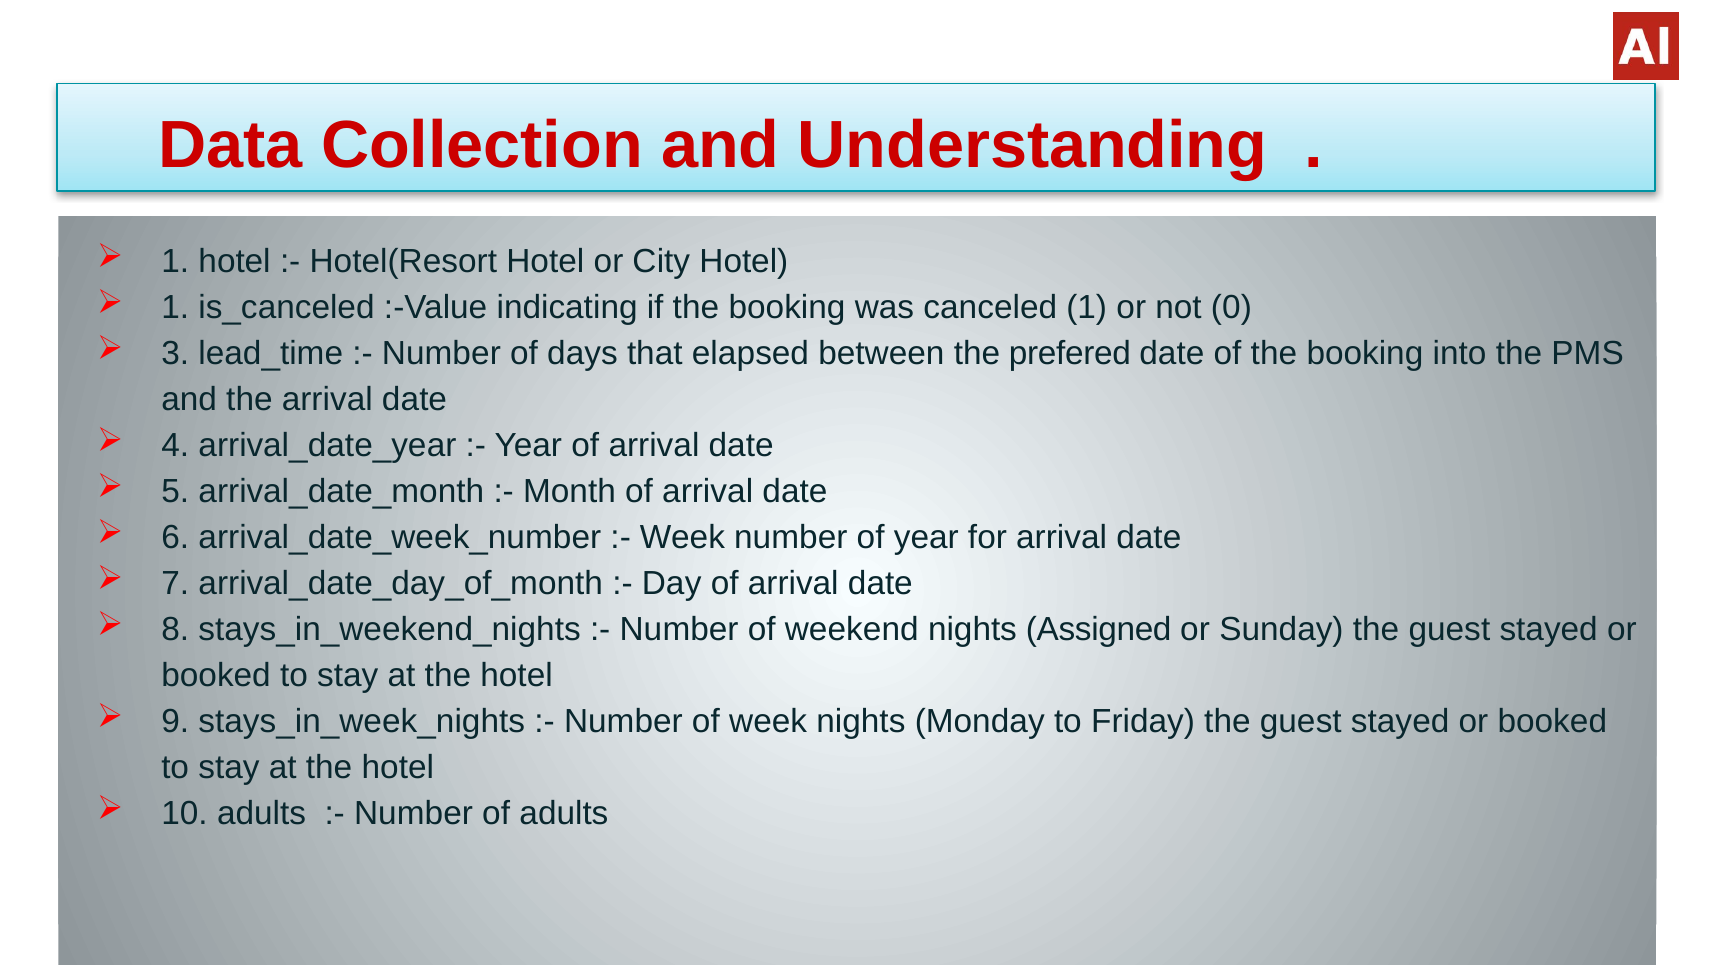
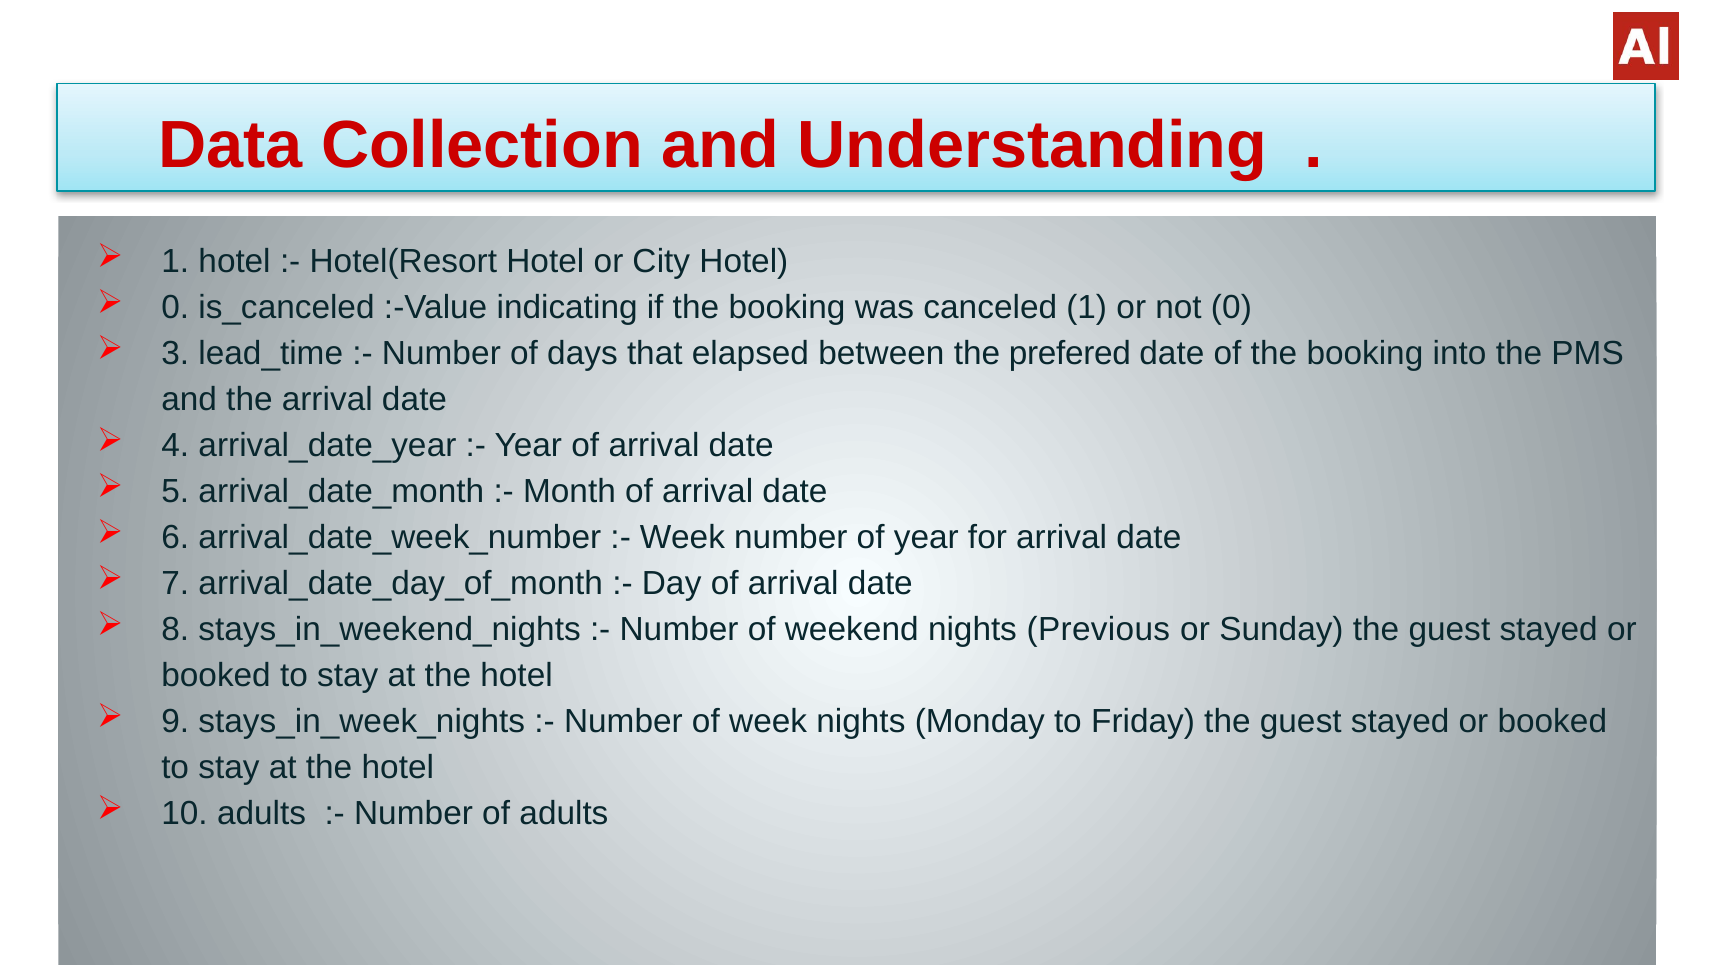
1: 1 -> 0 (175, 308)
Assigned: Assigned -> Previous (1098, 629)
